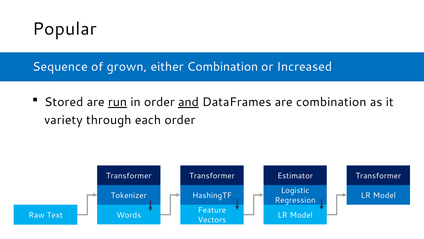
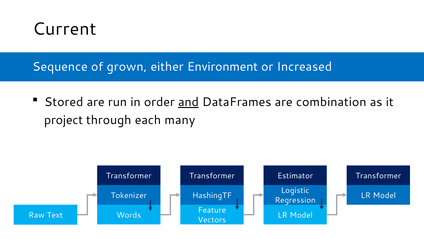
Popular: Popular -> Current (65, 29)
either Combination: Combination -> Environment (222, 67)
run underline: present -> none (117, 102)
variety: variety -> project (64, 120)
each order: order -> many (180, 120)
